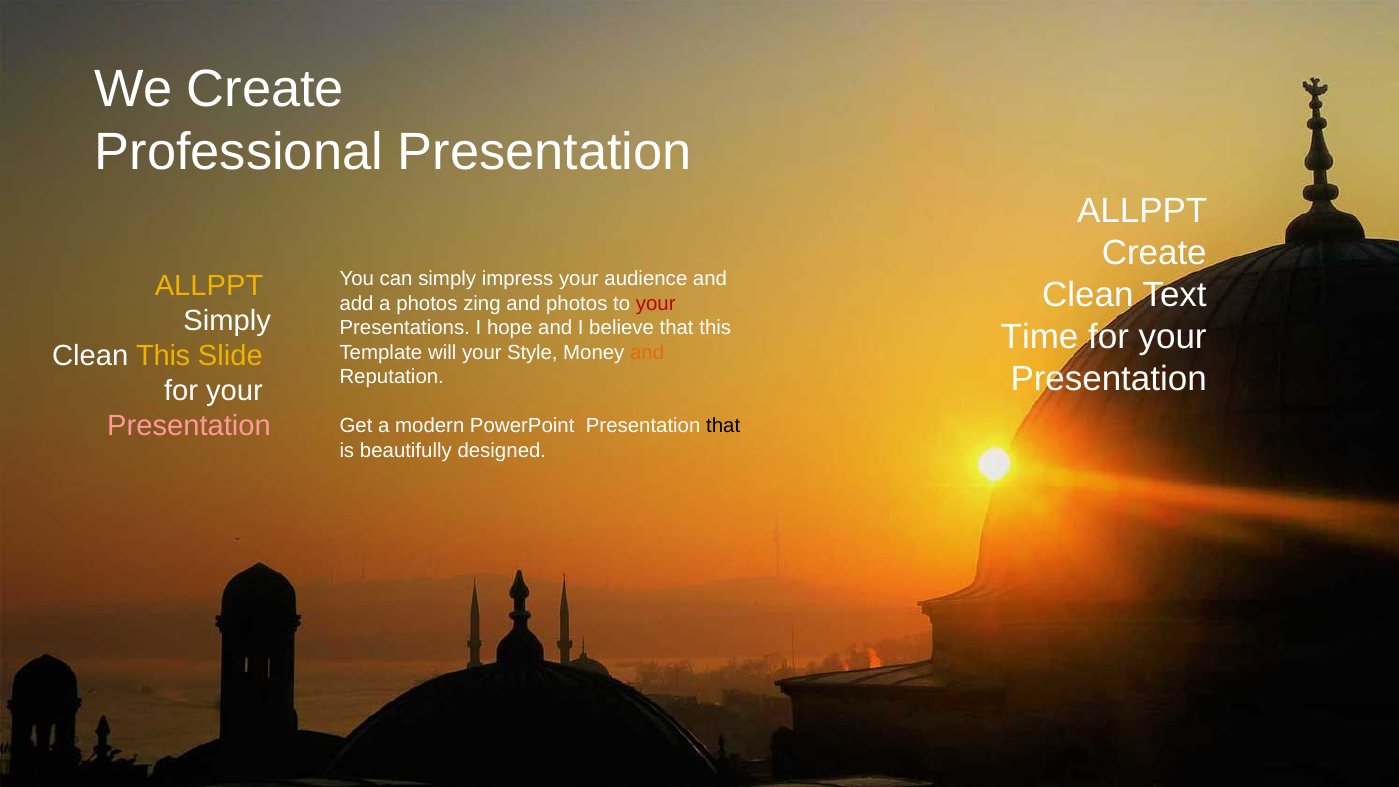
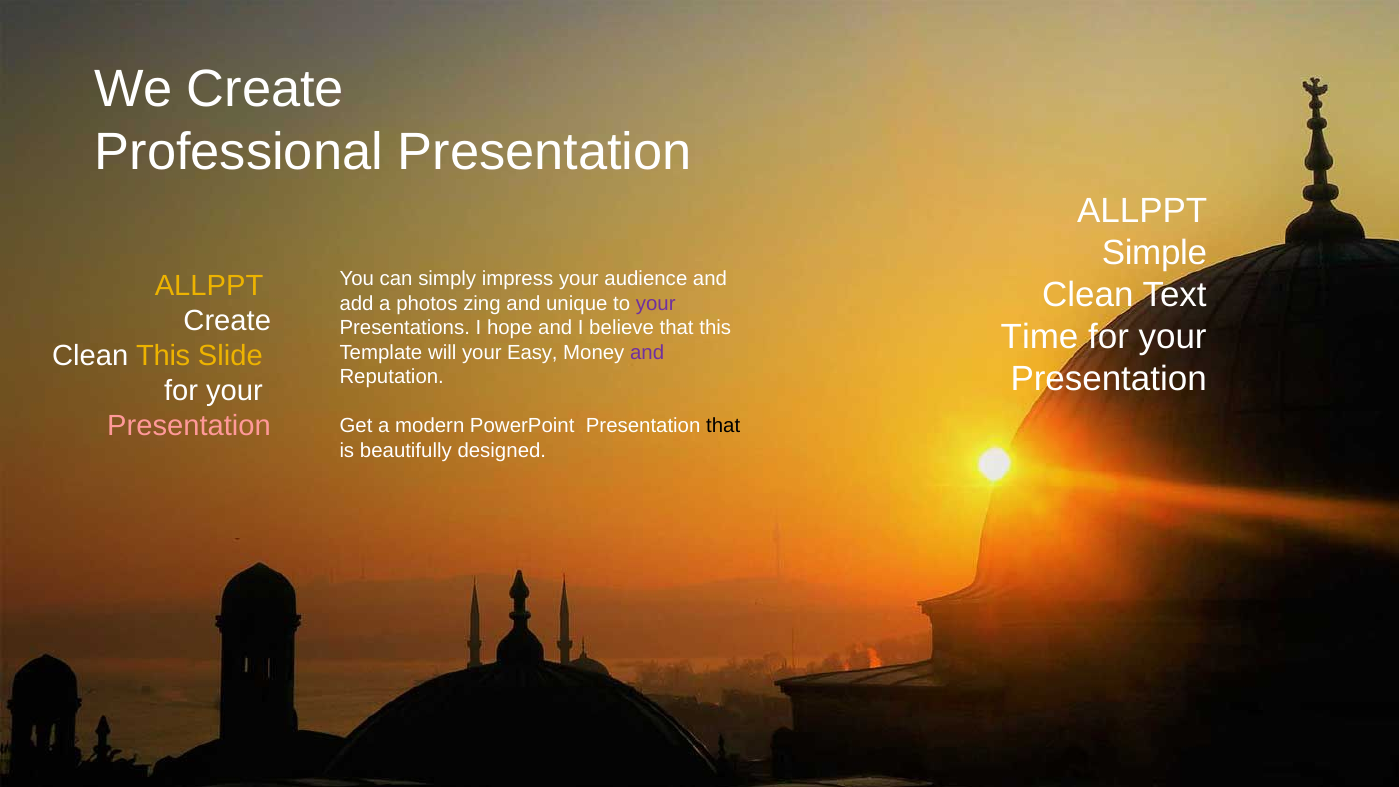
Create: Create -> Simple (1154, 253)
and photos: photos -> unique (577, 303)
your colour: red -> purple (656, 303)
Simply: Simply -> Create (227, 321)
Style: Style -> Easy (532, 352)
and colour: orange -> purple (647, 352)
